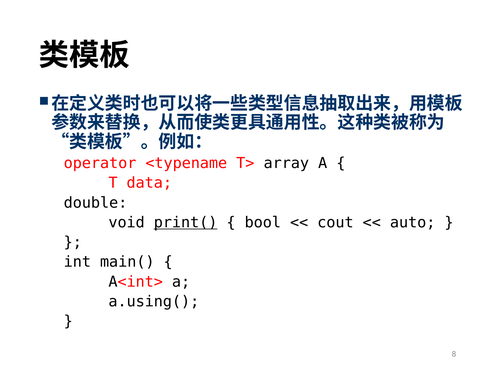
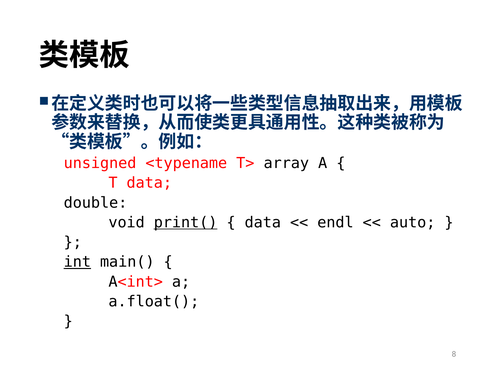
operator: operator -> unsigned (100, 163)
bool: bool -> data (263, 223)
cout: cout -> endl (335, 223)
int underline: none -> present (77, 262)
a.using(: a.using( -> a.float( (154, 302)
